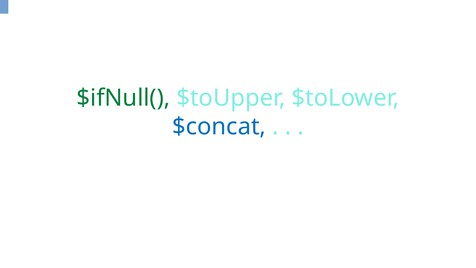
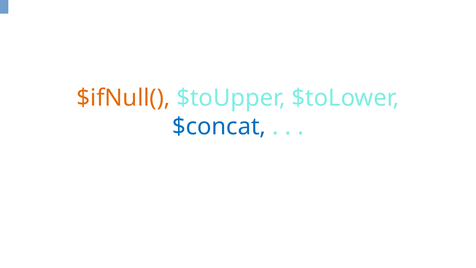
$ifNull( colour: green -> orange (123, 98)
